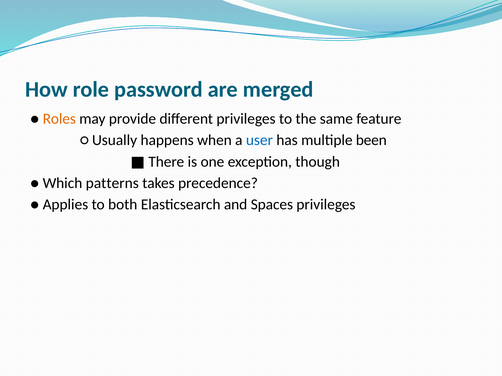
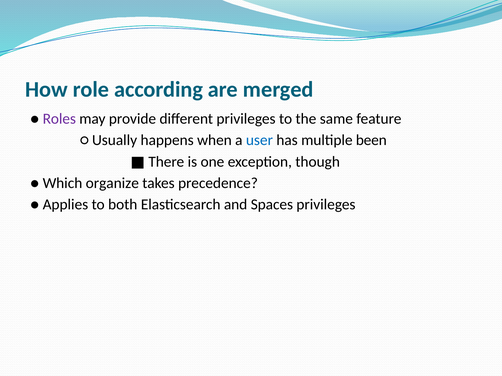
password: password -> according (159, 90)
Roles colour: orange -> purple (59, 119)
patterns: patterns -> organize (112, 183)
